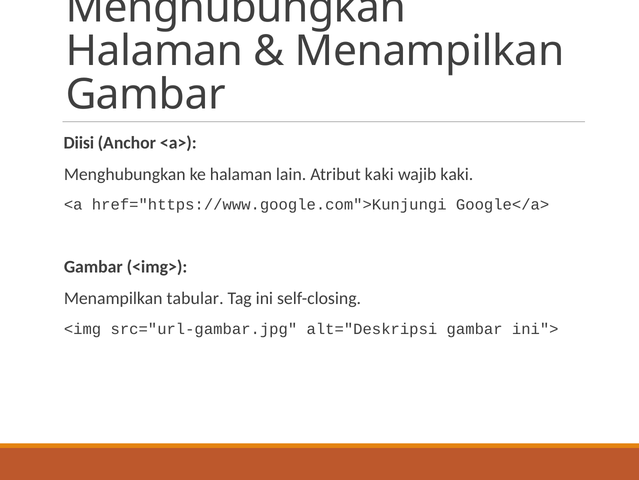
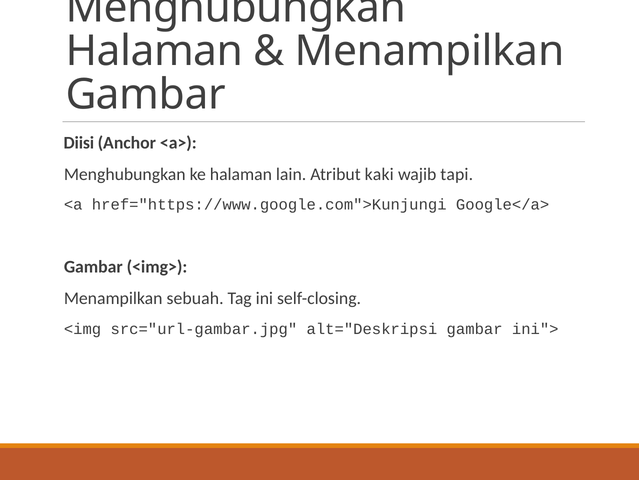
wajib kaki: kaki -> tapi (457, 174)
tabular: tabular -> sebuah (195, 298)
